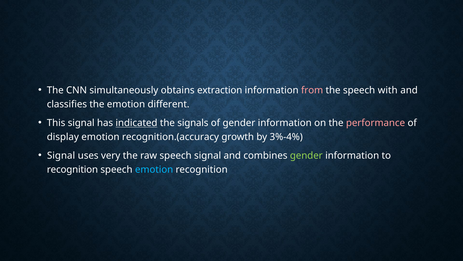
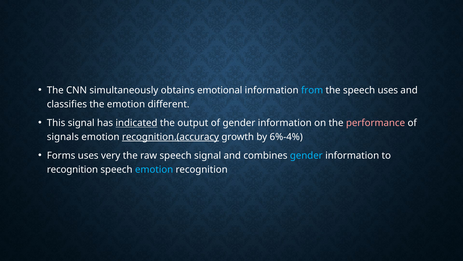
extraction: extraction -> emotional (220, 90)
from colour: pink -> light blue (312, 90)
speech with: with -> uses (388, 90)
signals: signals -> output (193, 123)
display: display -> signals (63, 137)
recognition.(accuracy underline: none -> present (171, 137)
3%-4%: 3%-4% -> 6%-4% (286, 137)
Signal: Signal -> Forms (61, 155)
gender colour: light green -> light blue (306, 155)
